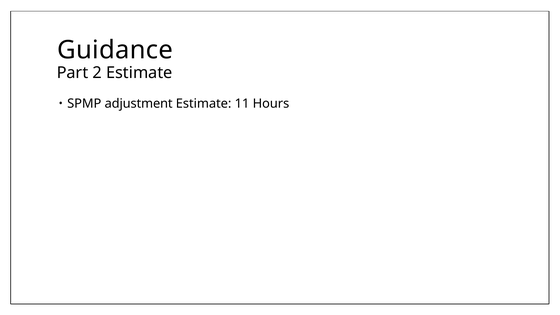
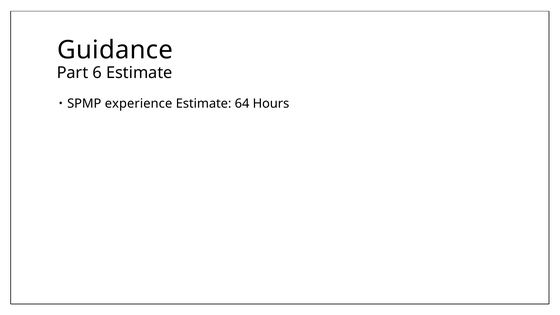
2: 2 -> 6 (97, 73)
adjustment: adjustment -> experience (138, 103)
11: 11 -> 64 (242, 103)
